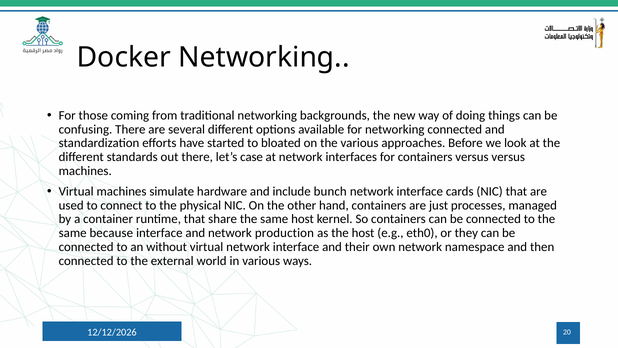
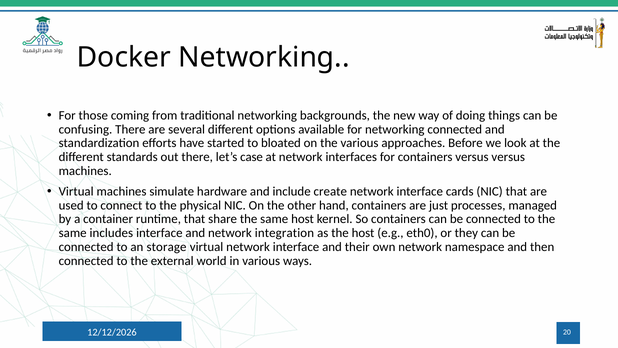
bunch: bunch -> create (330, 191)
because: because -> includes (111, 233)
production: production -> integration (284, 233)
without: without -> storage (167, 247)
